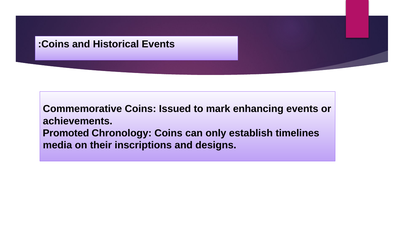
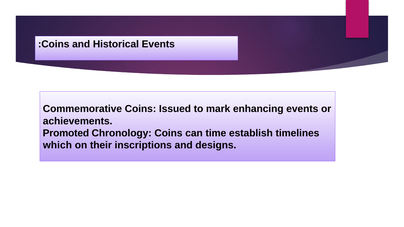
only: only -> time (216, 133)
media: media -> which (57, 145)
